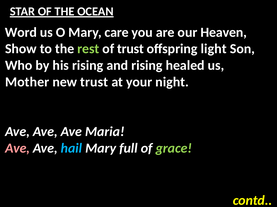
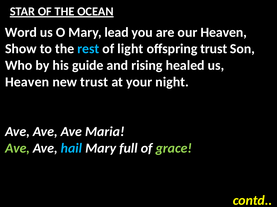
care: care -> lead (117, 32)
rest colour: light green -> light blue (88, 49)
of trust: trust -> light (130, 49)
offspring light: light -> trust (214, 49)
his rising: rising -> guide (88, 66)
Mother: Mother -> Heaven (27, 82)
Ave colour: pink -> light green (17, 149)
